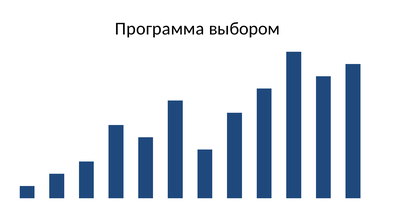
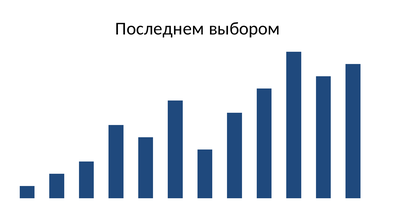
Программа: Программа -> Последнем (160, 29)
